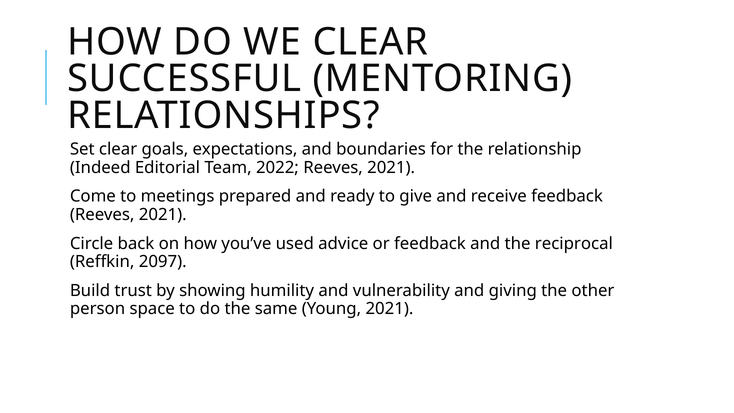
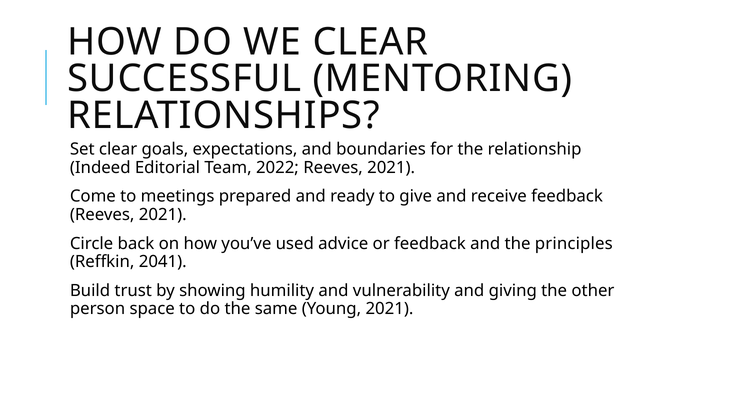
reciprocal: reciprocal -> principles (574, 243)
2097: 2097 -> 2041 (163, 262)
